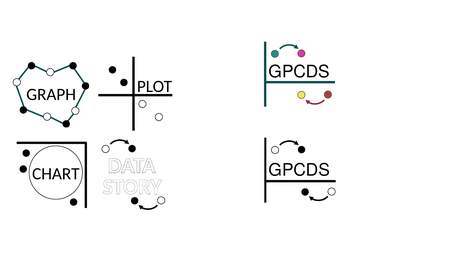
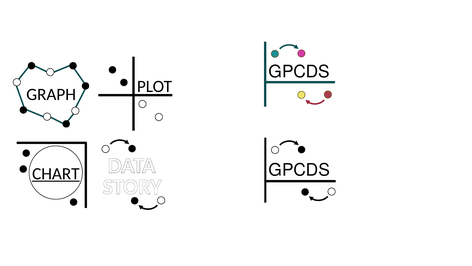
CHART underline: none -> present (56, 173)
